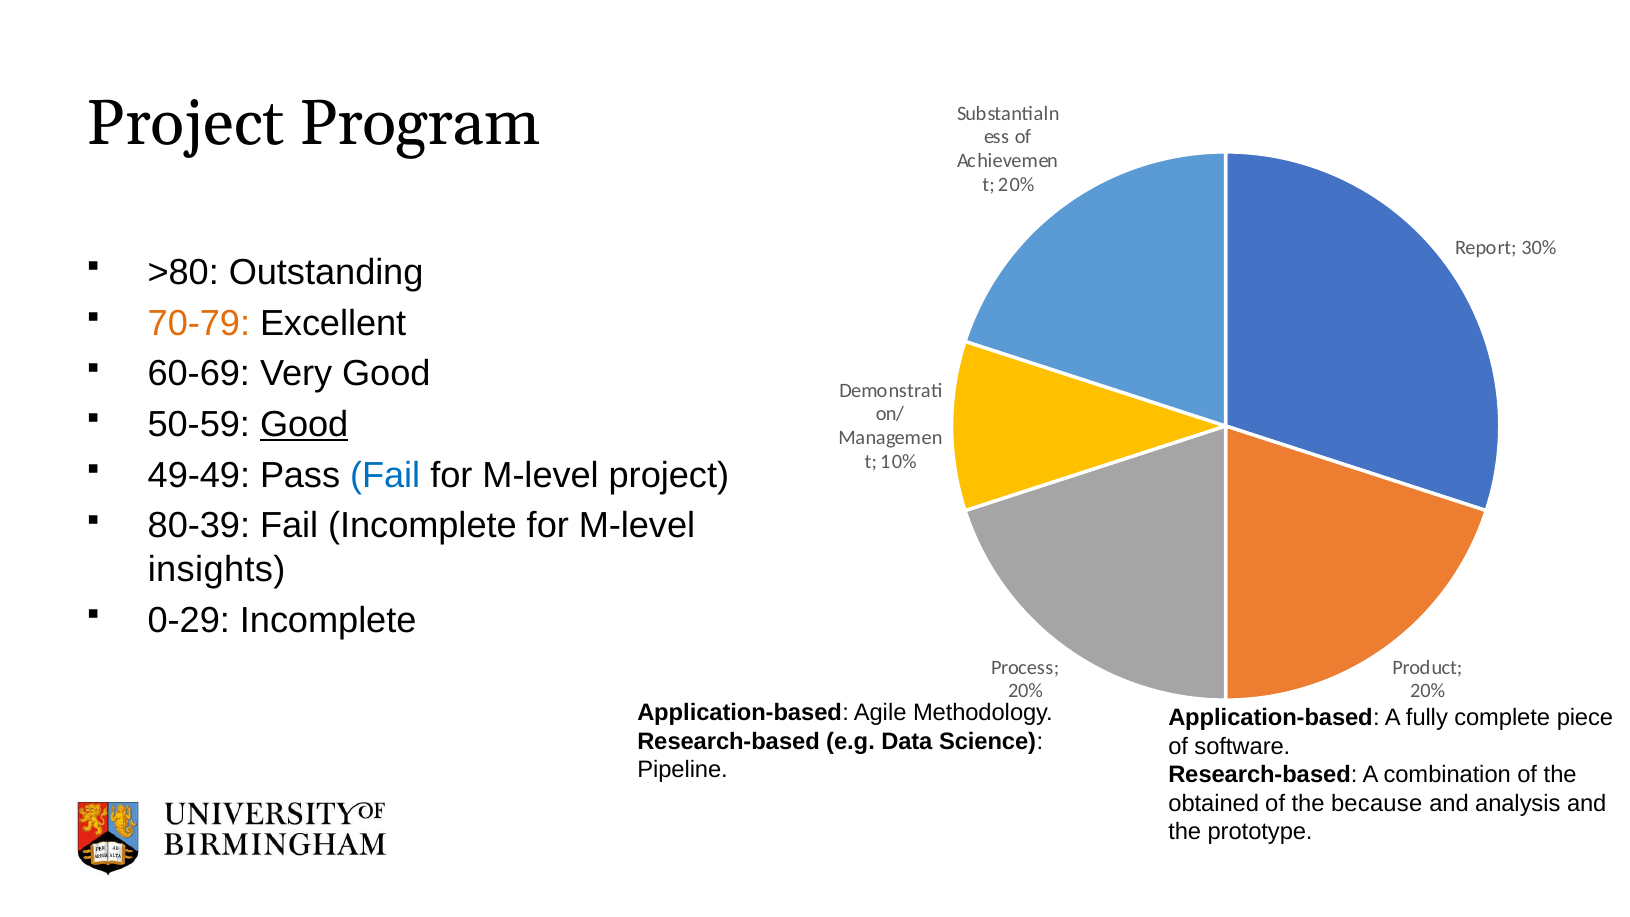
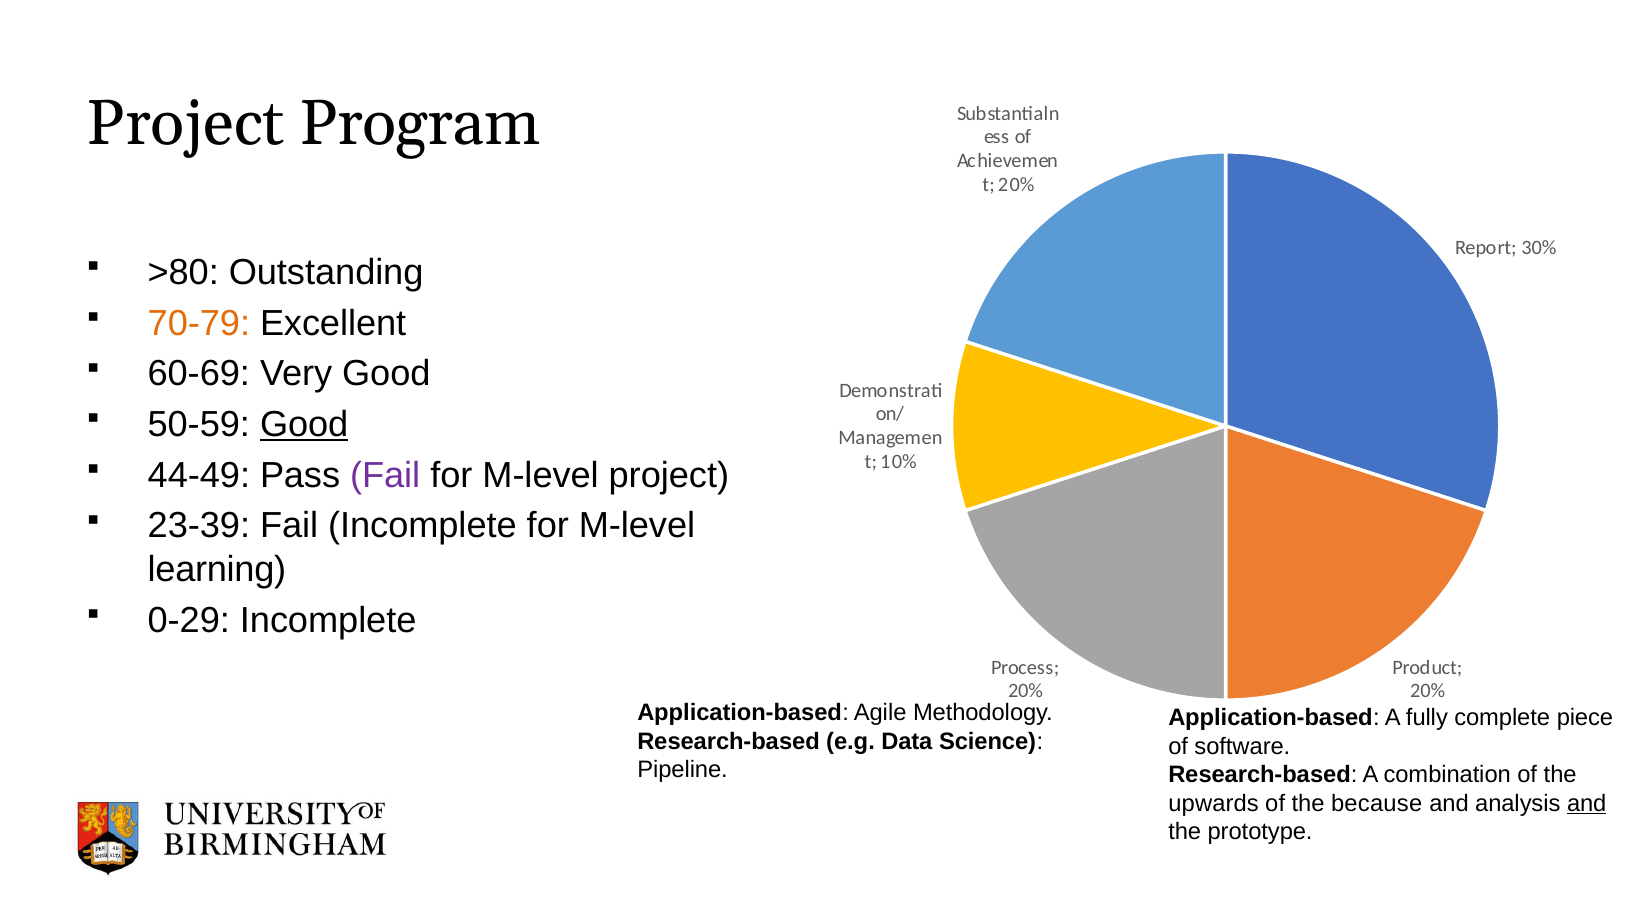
49-49: 49-49 -> 44-49 (199, 475)
Fail colour: blue -> purple (385, 475)
80-39: 80-39 -> 23-39 (199, 526)
insights: insights -> learning (217, 569)
obtained: obtained -> upwards (1214, 803)
and underline: none -> present (1587, 803)
